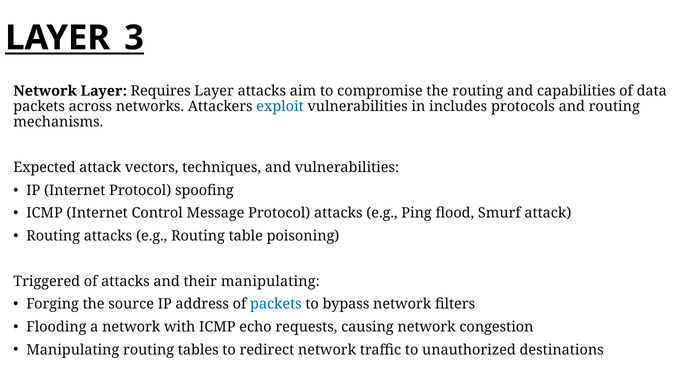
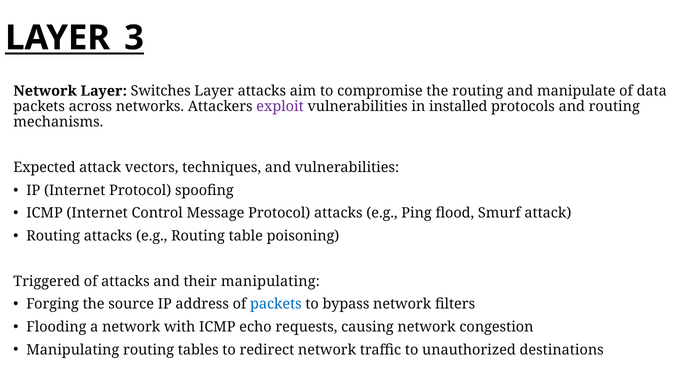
Requires: Requires -> Switches (161, 91)
capabilities: capabilities -> manipulate (576, 91)
exploit colour: blue -> purple (280, 107)
includes: includes -> installed (458, 107)
